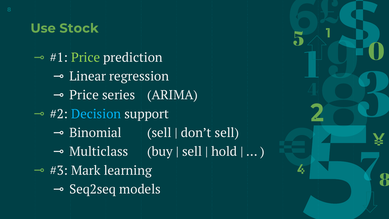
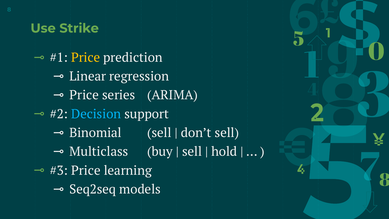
Stock: Stock -> Strike (79, 28)
Price colour: light green -> yellow (86, 58)
Mark: Mark -> Price (86, 170)
